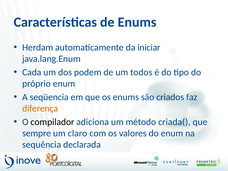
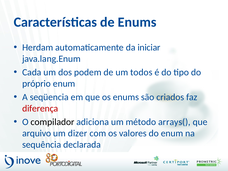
diferença colour: orange -> red (40, 108)
criada(: criada( -> arrays( (174, 122)
sempre: sempre -> arquivo (37, 133)
claro: claro -> dizer (78, 133)
